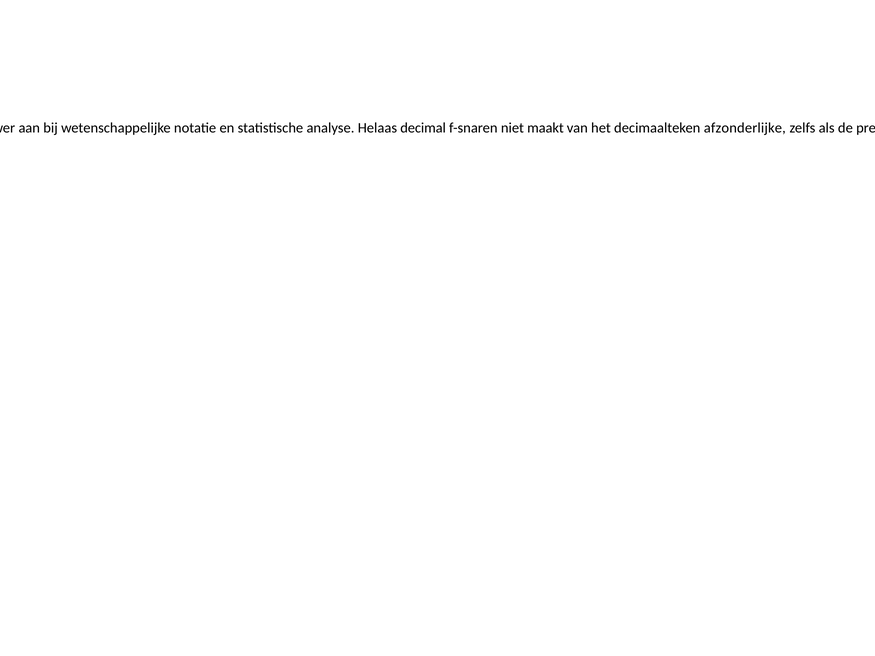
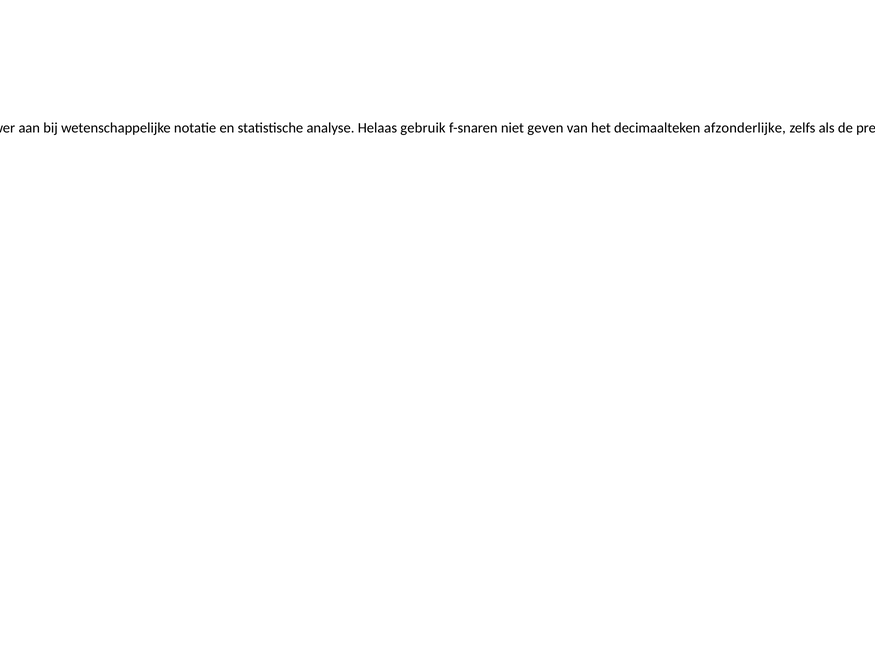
decimal: decimal -> gebruik (423, 128)
maakt: maakt -> geven (545, 128)
